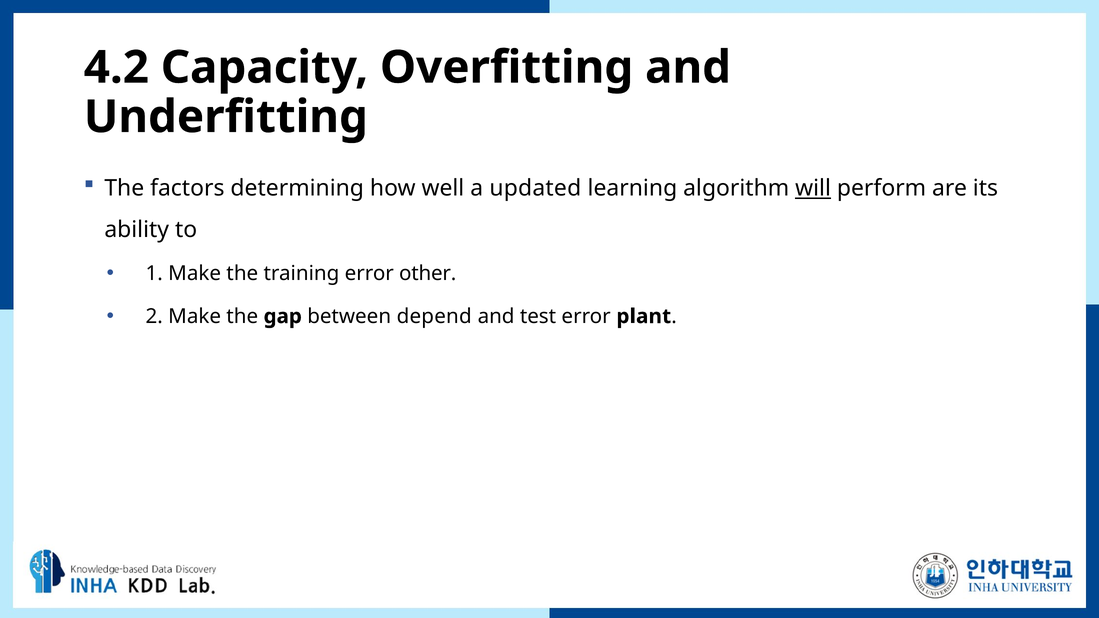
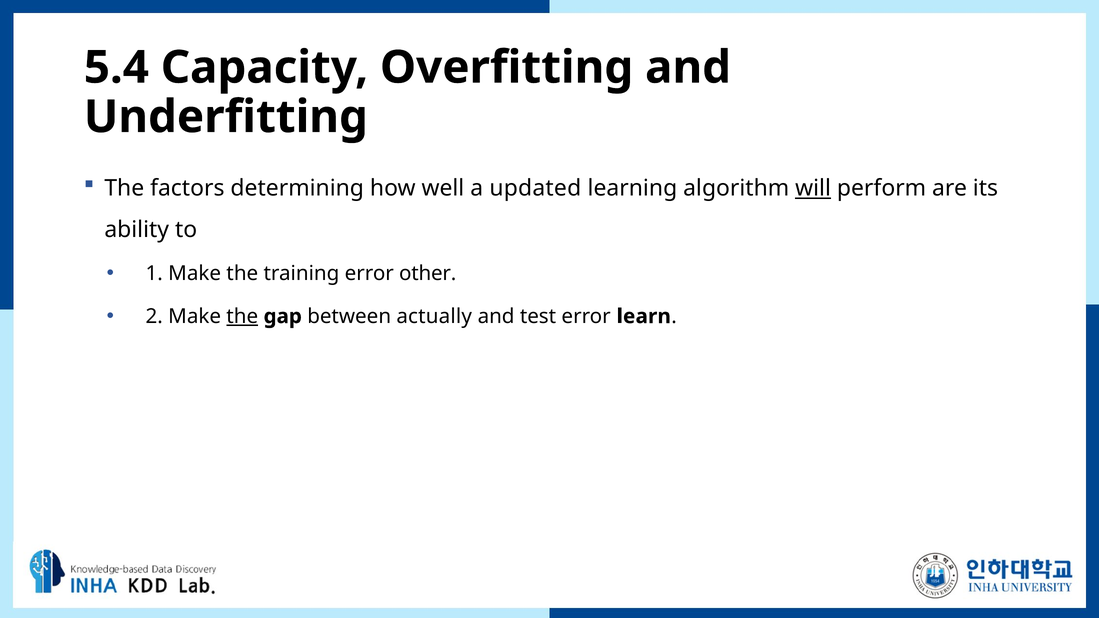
4.2: 4.2 -> 5.4 (116, 68)
the underline: none -> present (242, 316)
depend: depend -> actually (434, 316)
plant: plant -> learn (644, 316)
